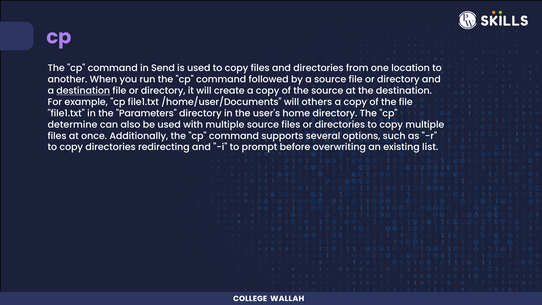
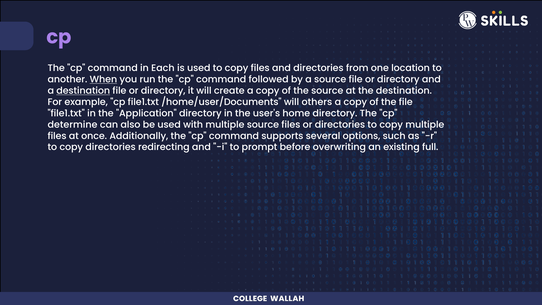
Send: Send -> Each (163, 68)
When underline: none -> present (103, 79)
Parameters: Parameters -> Application (146, 113)
list: list -> full (430, 147)
